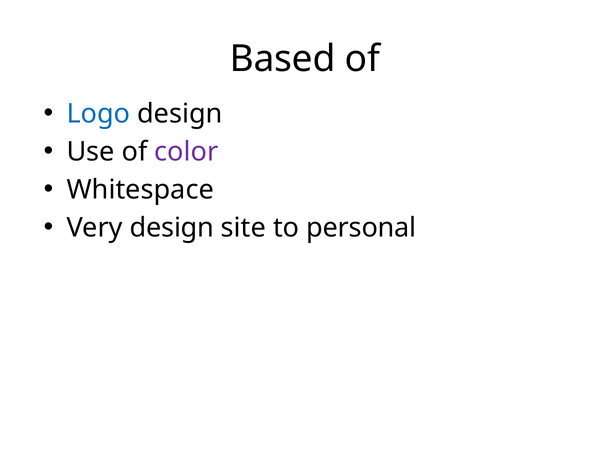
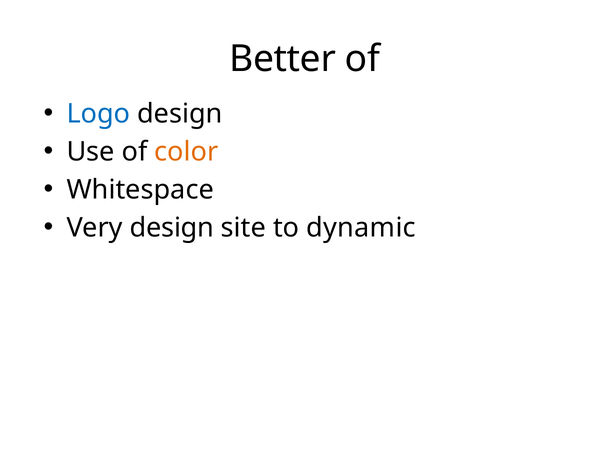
Based: Based -> Better (283, 59)
color colour: purple -> orange (186, 152)
personal: personal -> dynamic (361, 227)
